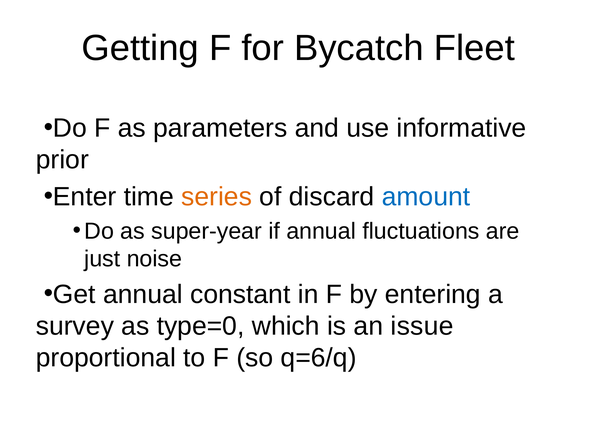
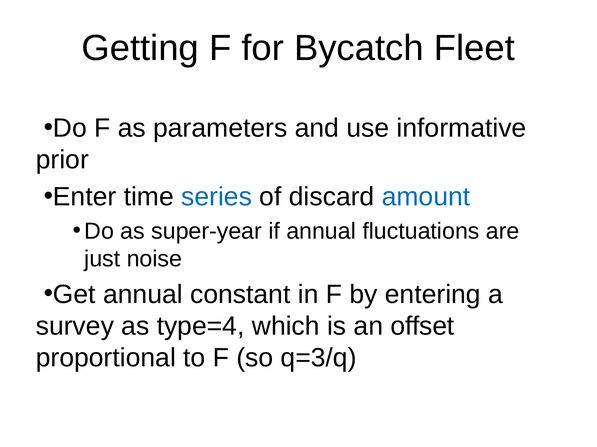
series colour: orange -> blue (217, 197)
type=0: type=0 -> type=4 (201, 327)
issue: issue -> offset (422, 327)
q=6/q: q=6/q -> q=3/q (319, 358)
